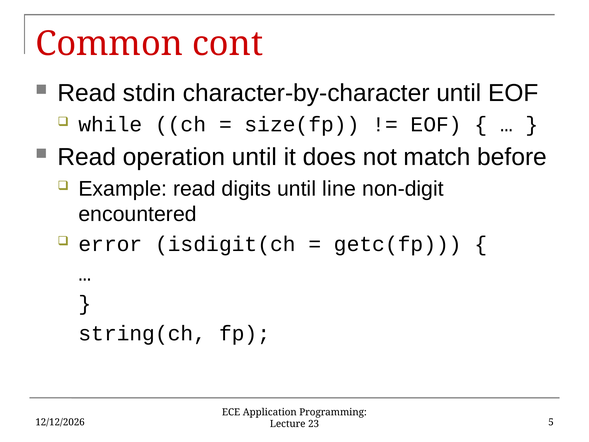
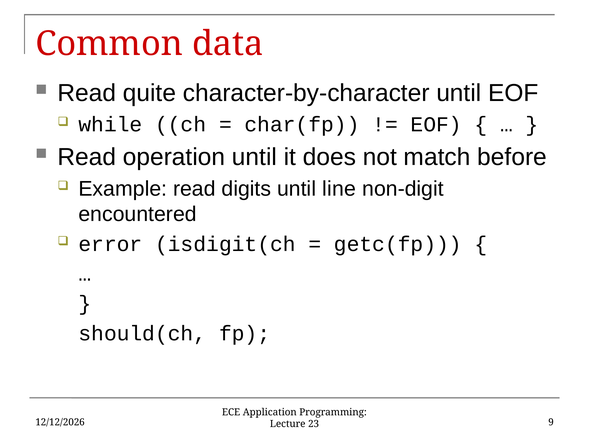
cont: cont -> data (228, 44)
stdin: stdin -> quite (149, 93)
size(fp: size(fp -> char(fp (302, 125)
string(ch: string(ch -> should(ch (142, 333)
5: 5 -> 9 (551, 422)
